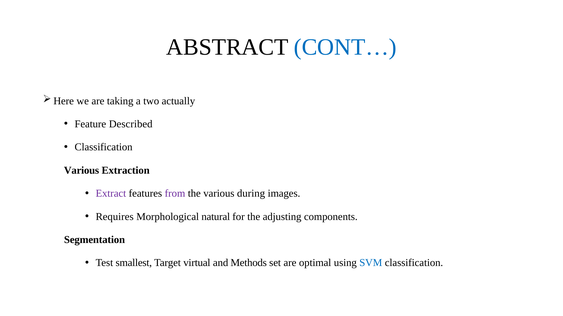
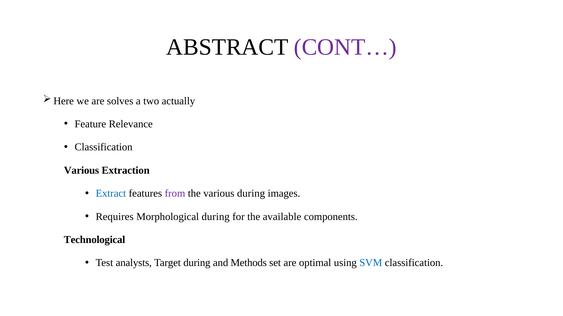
CONT… colour: blue -> purple (345, 47)
taking: taking -> solves (120, 101)
Described: Described -> Relevance (131, 124)
Extract colour: purple -> blue (111, 194)
Morphological natural: natural -> during (216, 217)
adjusting: adjusting -> available (282, 217)
Segmentation: Segmentation -> Technological (95, 240)
smallest: smallest -> analysts (134, 263)
Target virtual: virtual -> during (197, 263)
